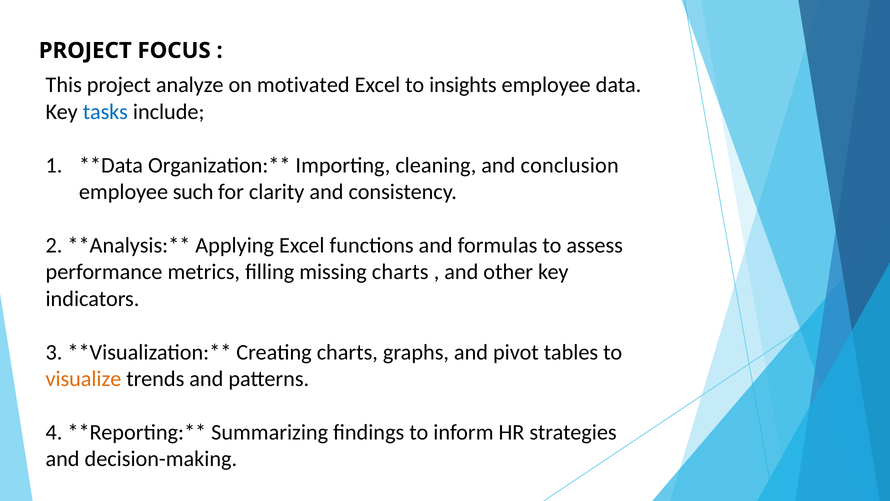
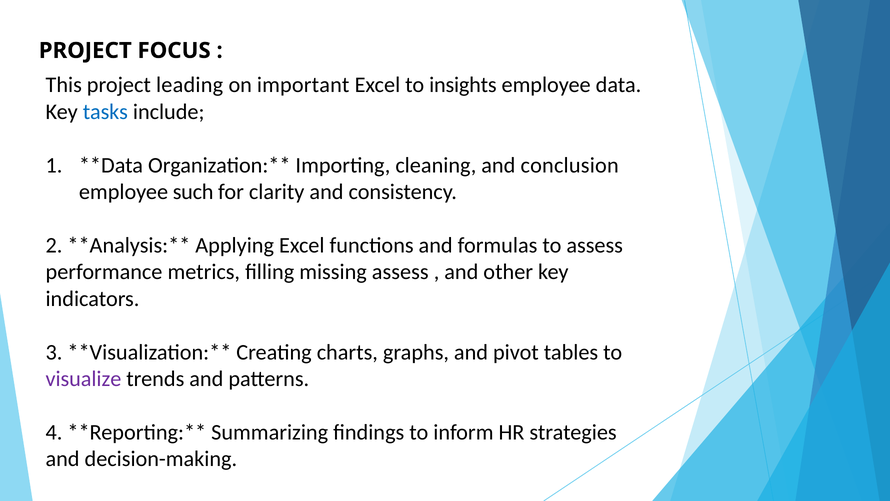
analyze: analyze -> leading (190, 85)
motivated: motivated -> important (303, 85)
missing charts: charts -> assess (400, 272)
visualize colour: orange -> purple (83, 379)
